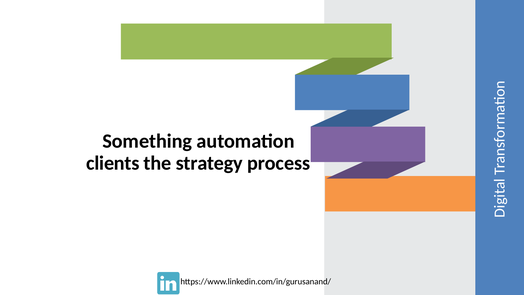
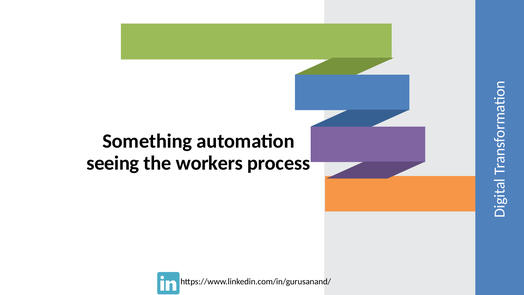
clients: clients -> seeing (113, 163)
strategy: strategy -> workers (209, 163)
